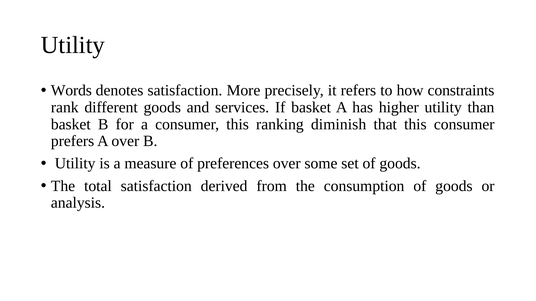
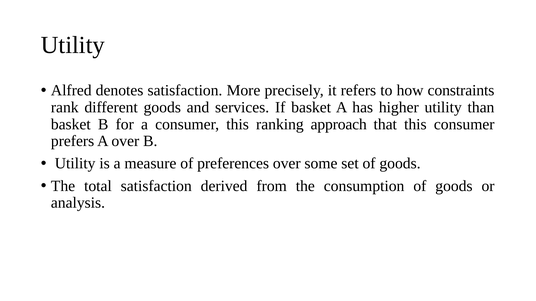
Words: Words -> Alfred (71, 91)
diminish: diminish -> approach (339, 124)
